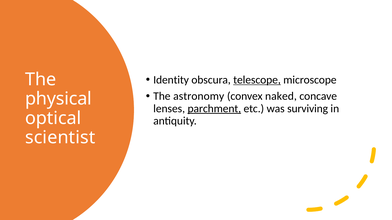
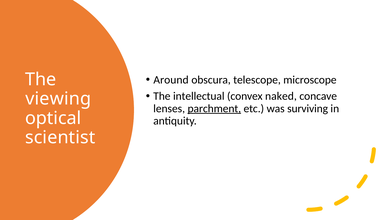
Identity: Identity -> Around (171, 80)
telescope underline: present -> none (257, 80)
astronomy: astronomy -> intellectual (199, 96)
physical: physical -> viewing (58, 99)
